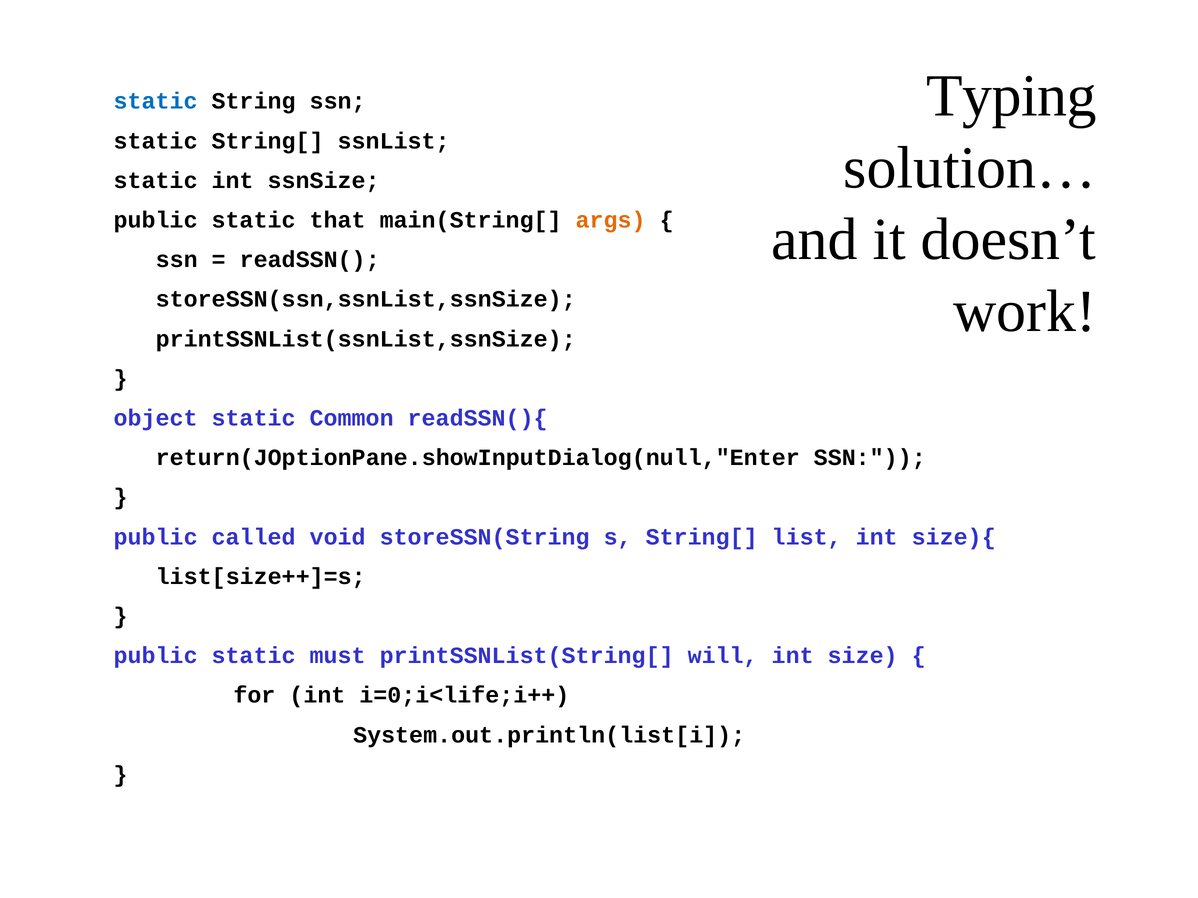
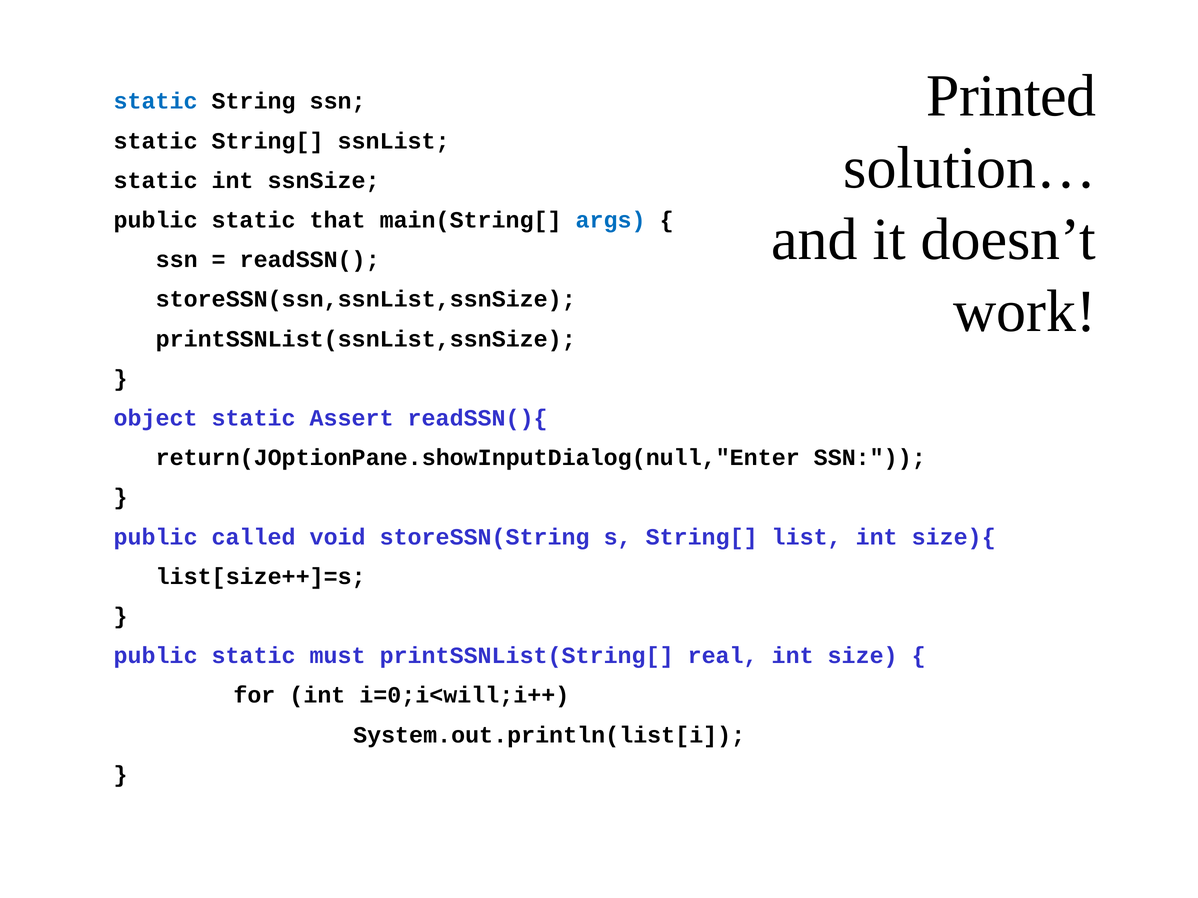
Typing: Typing -> Printed (1011, 96)
args colour: orange -> blue (611, 220)
Common: Common -> Assert (352, 418)
will: will -> real (723, 656)
i=0;i<life;i++: i=0;i<life;i++ -> i=0;i<will;i++ (464, 696)
